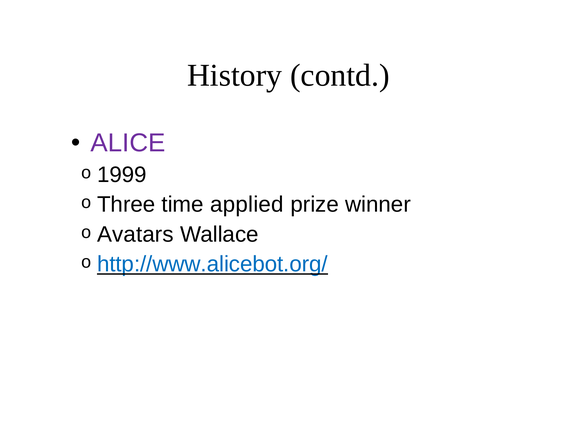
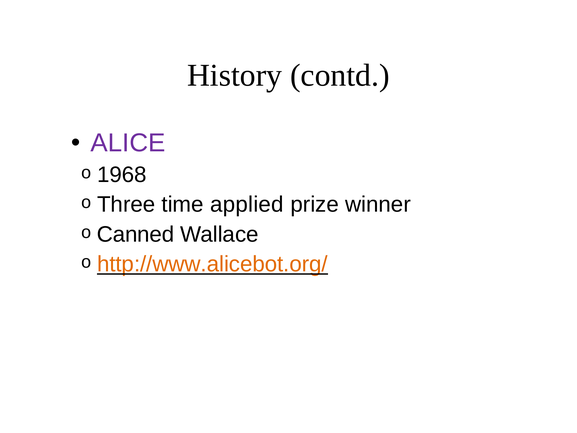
1999: 1999 -> 1968 (122, 175)
Avatars: Avatars -> Canned (136, 234)
http://www.alicebot.org/ colour: blue -> orange (212, 264)
